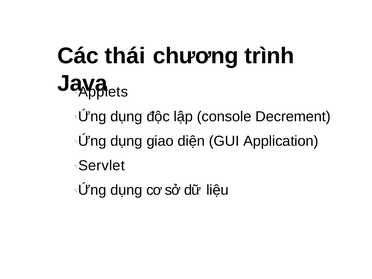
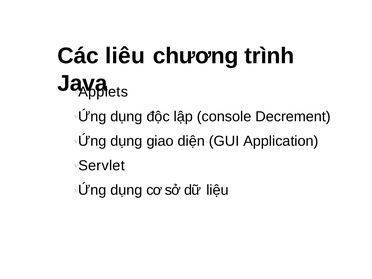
thái: thái -> liêu (125, 56)
